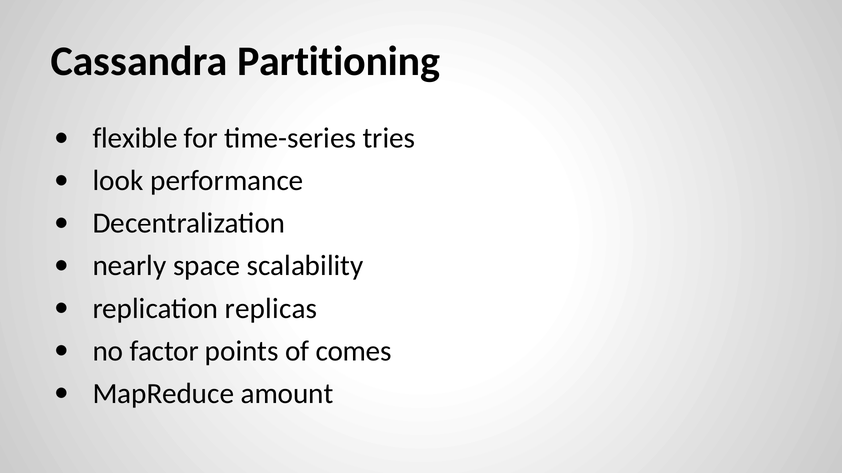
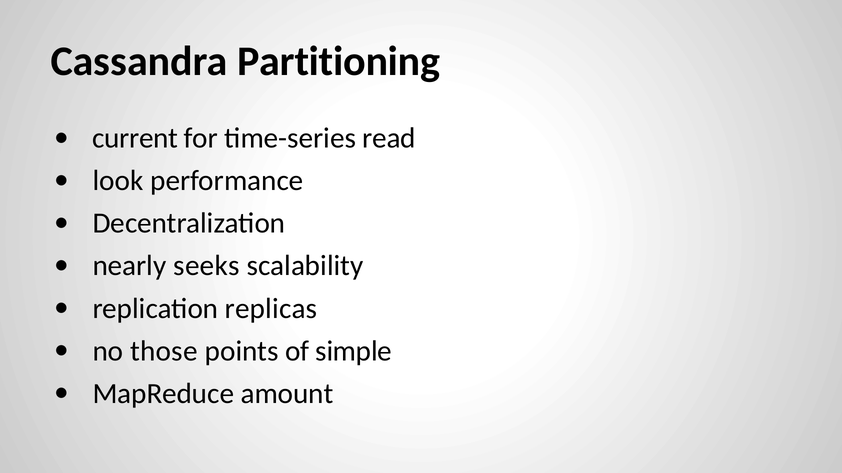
flexible: flexible -> current (135, 139)
tries: tries -> read (389, 139)
space: space -> seeks (206, 266)
factor: factor -> those (164, 351)
comes: comes -> simple (354, 351)
